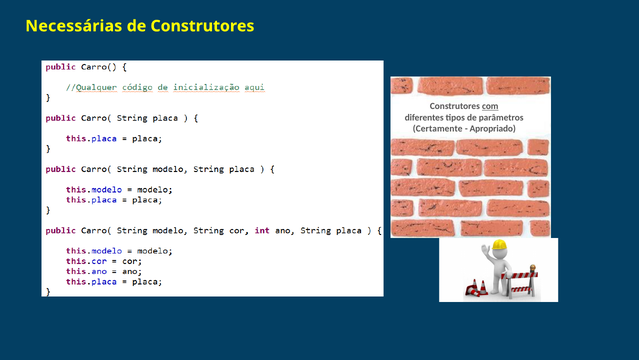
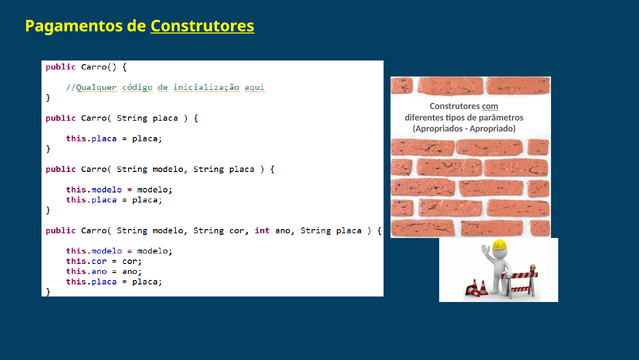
Necessárias: Necessárias -> Pagamentos (74, 26)
Construtores underline: none -> present (202, 26)
Certamente: Certamente -> Apropriados (438, 128)
